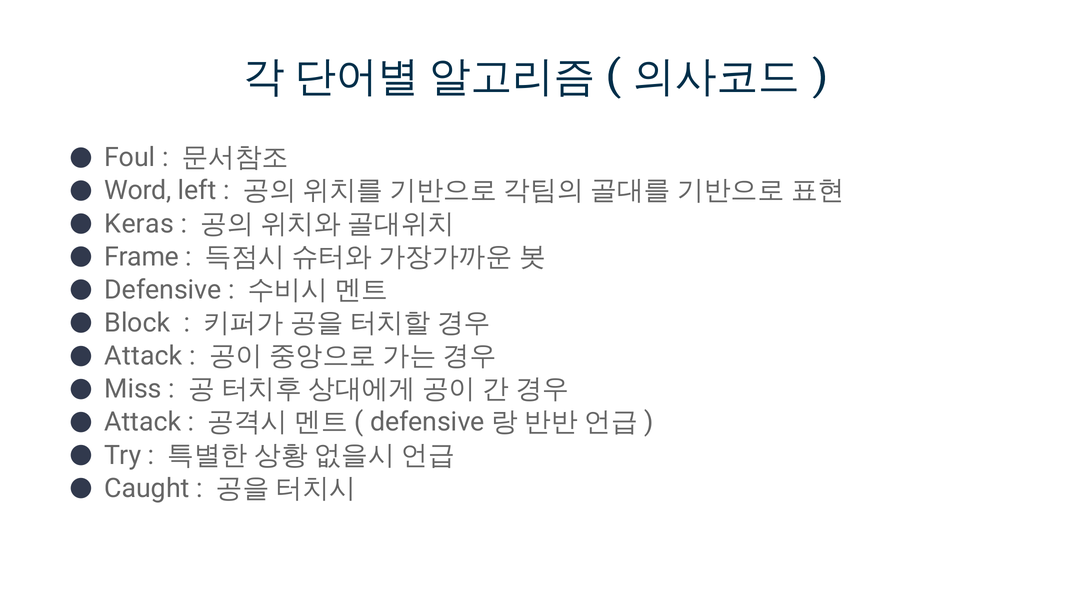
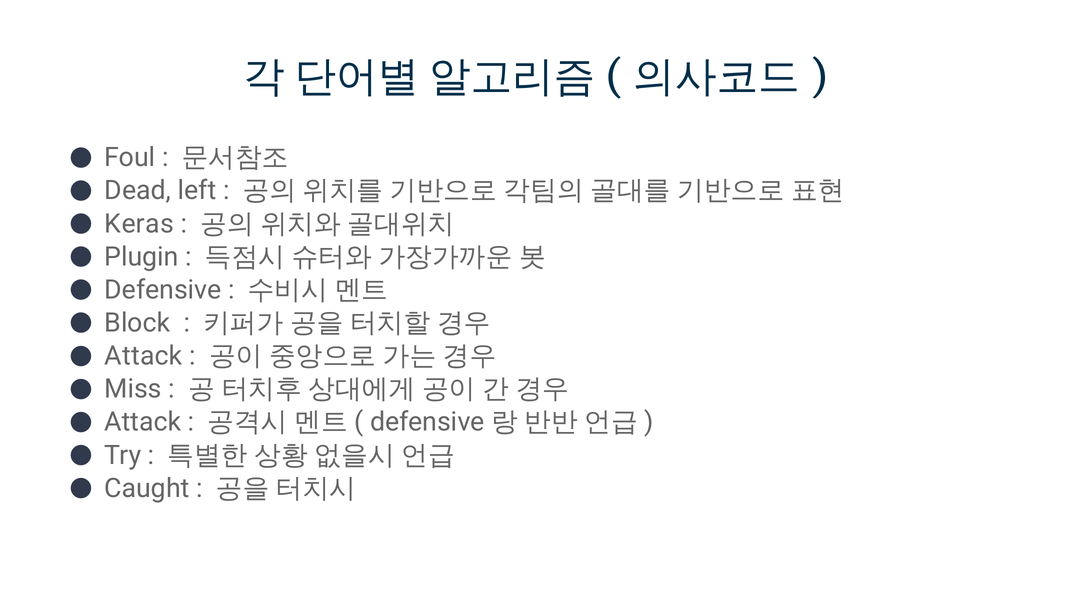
Word: Word -> Dead (138, 191)
Frame: Frame -> Plugin (141, 257)
